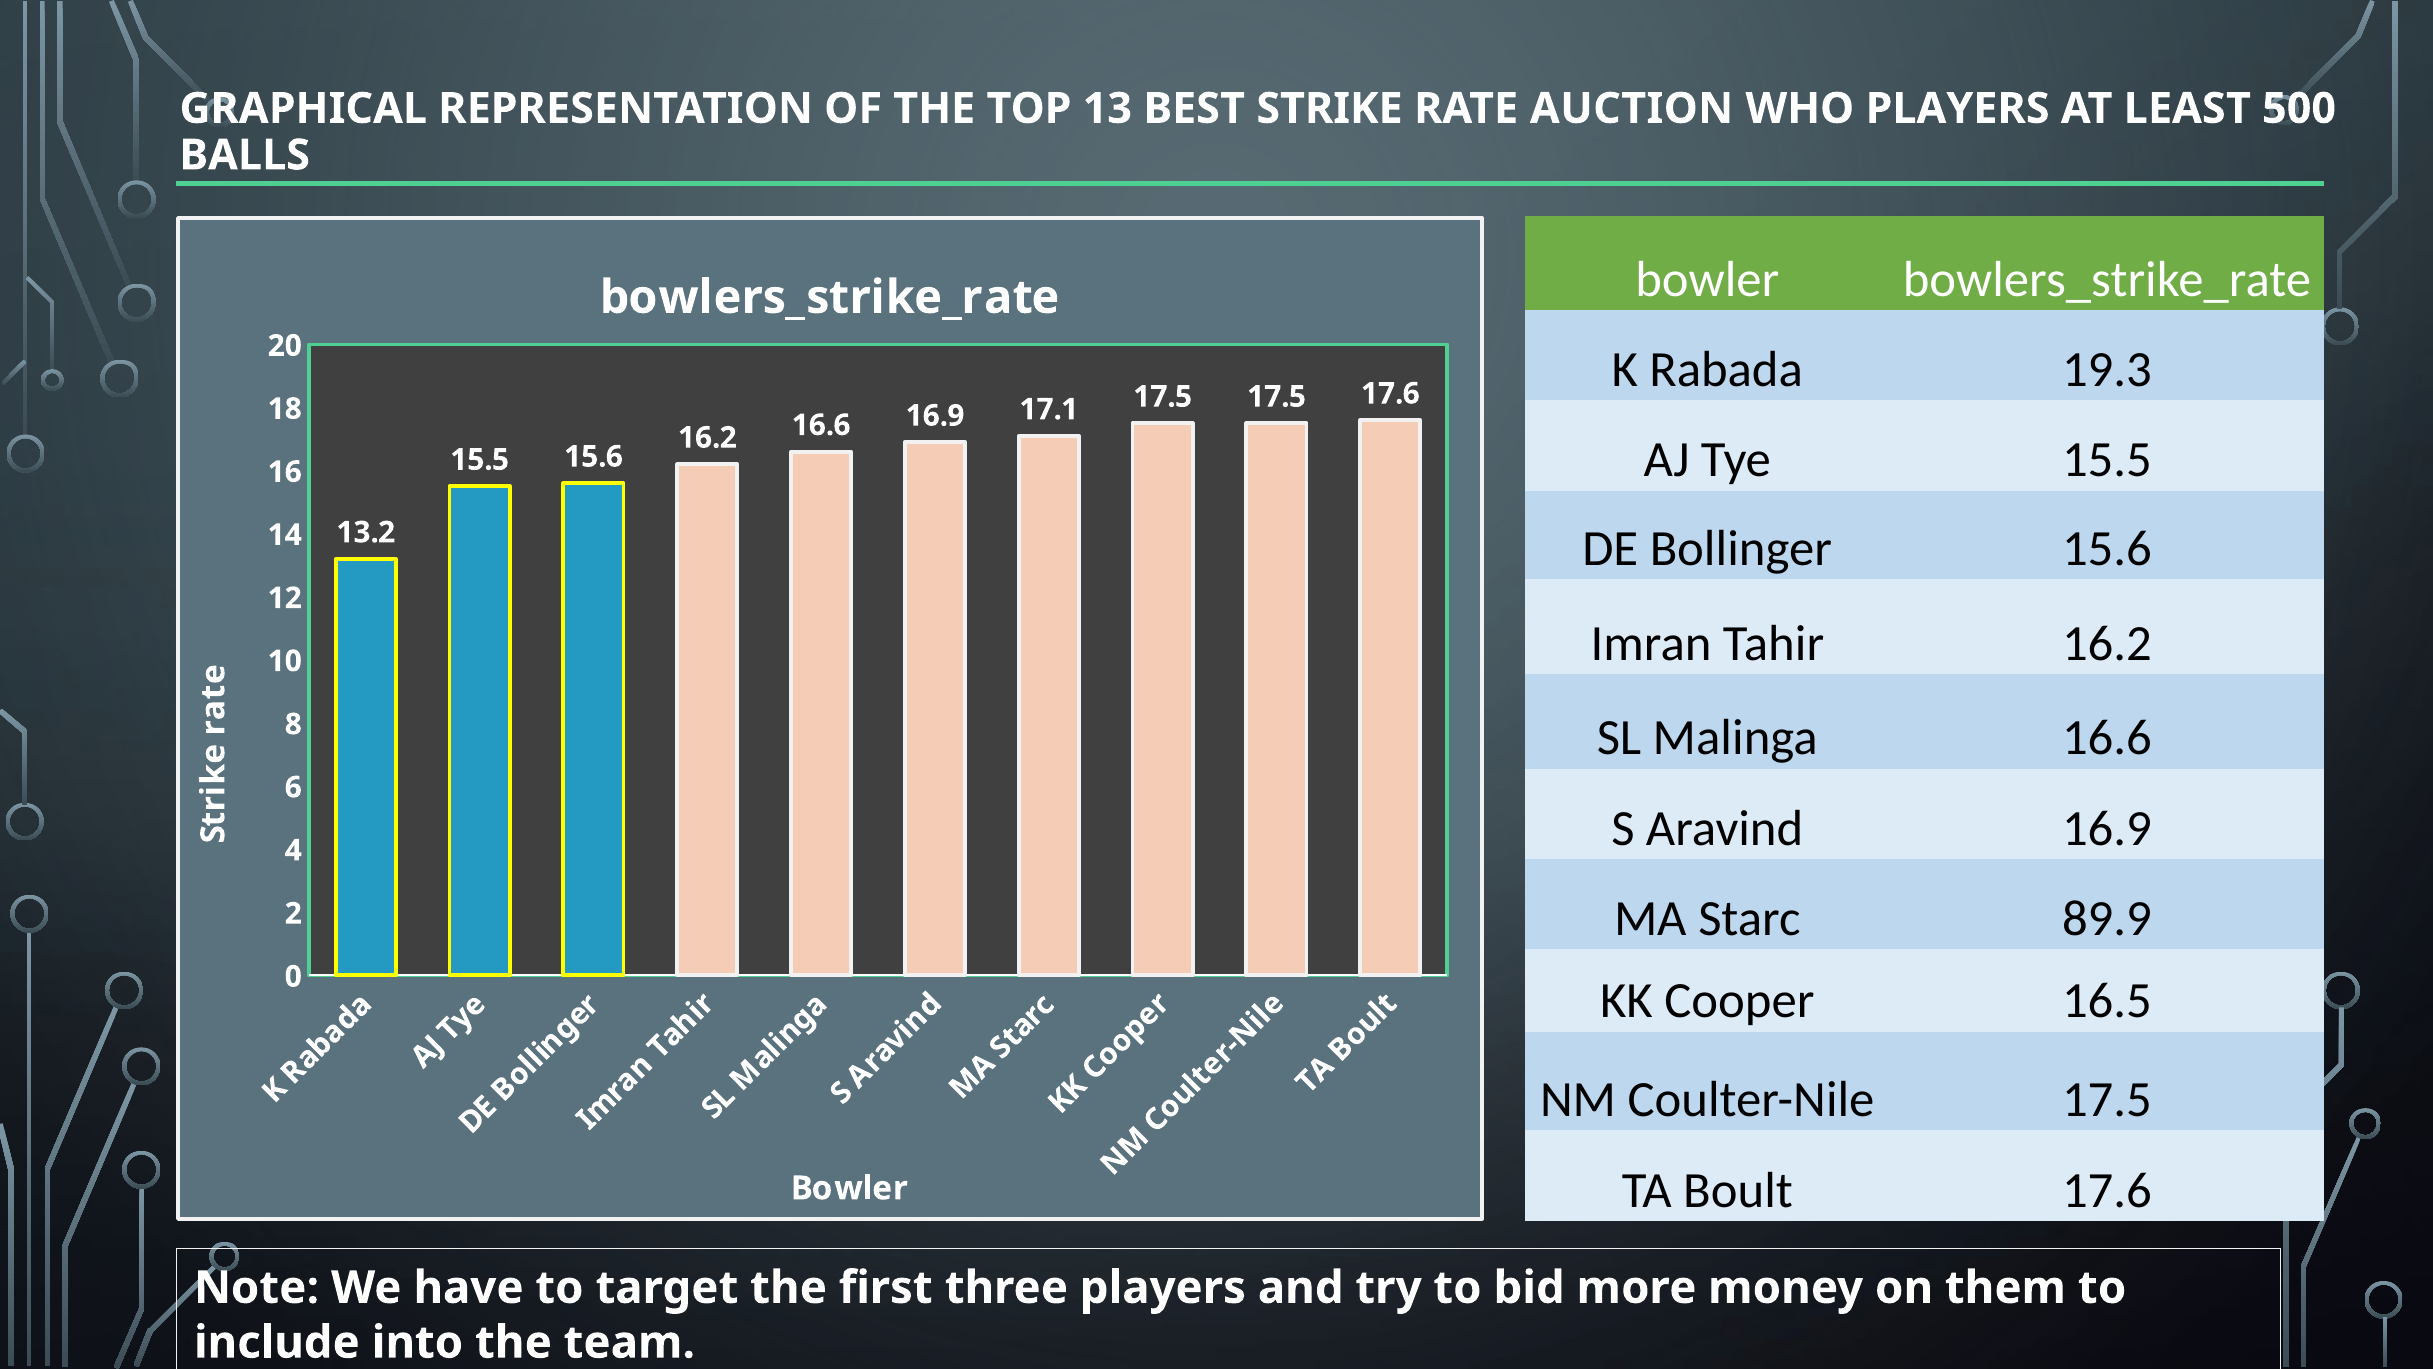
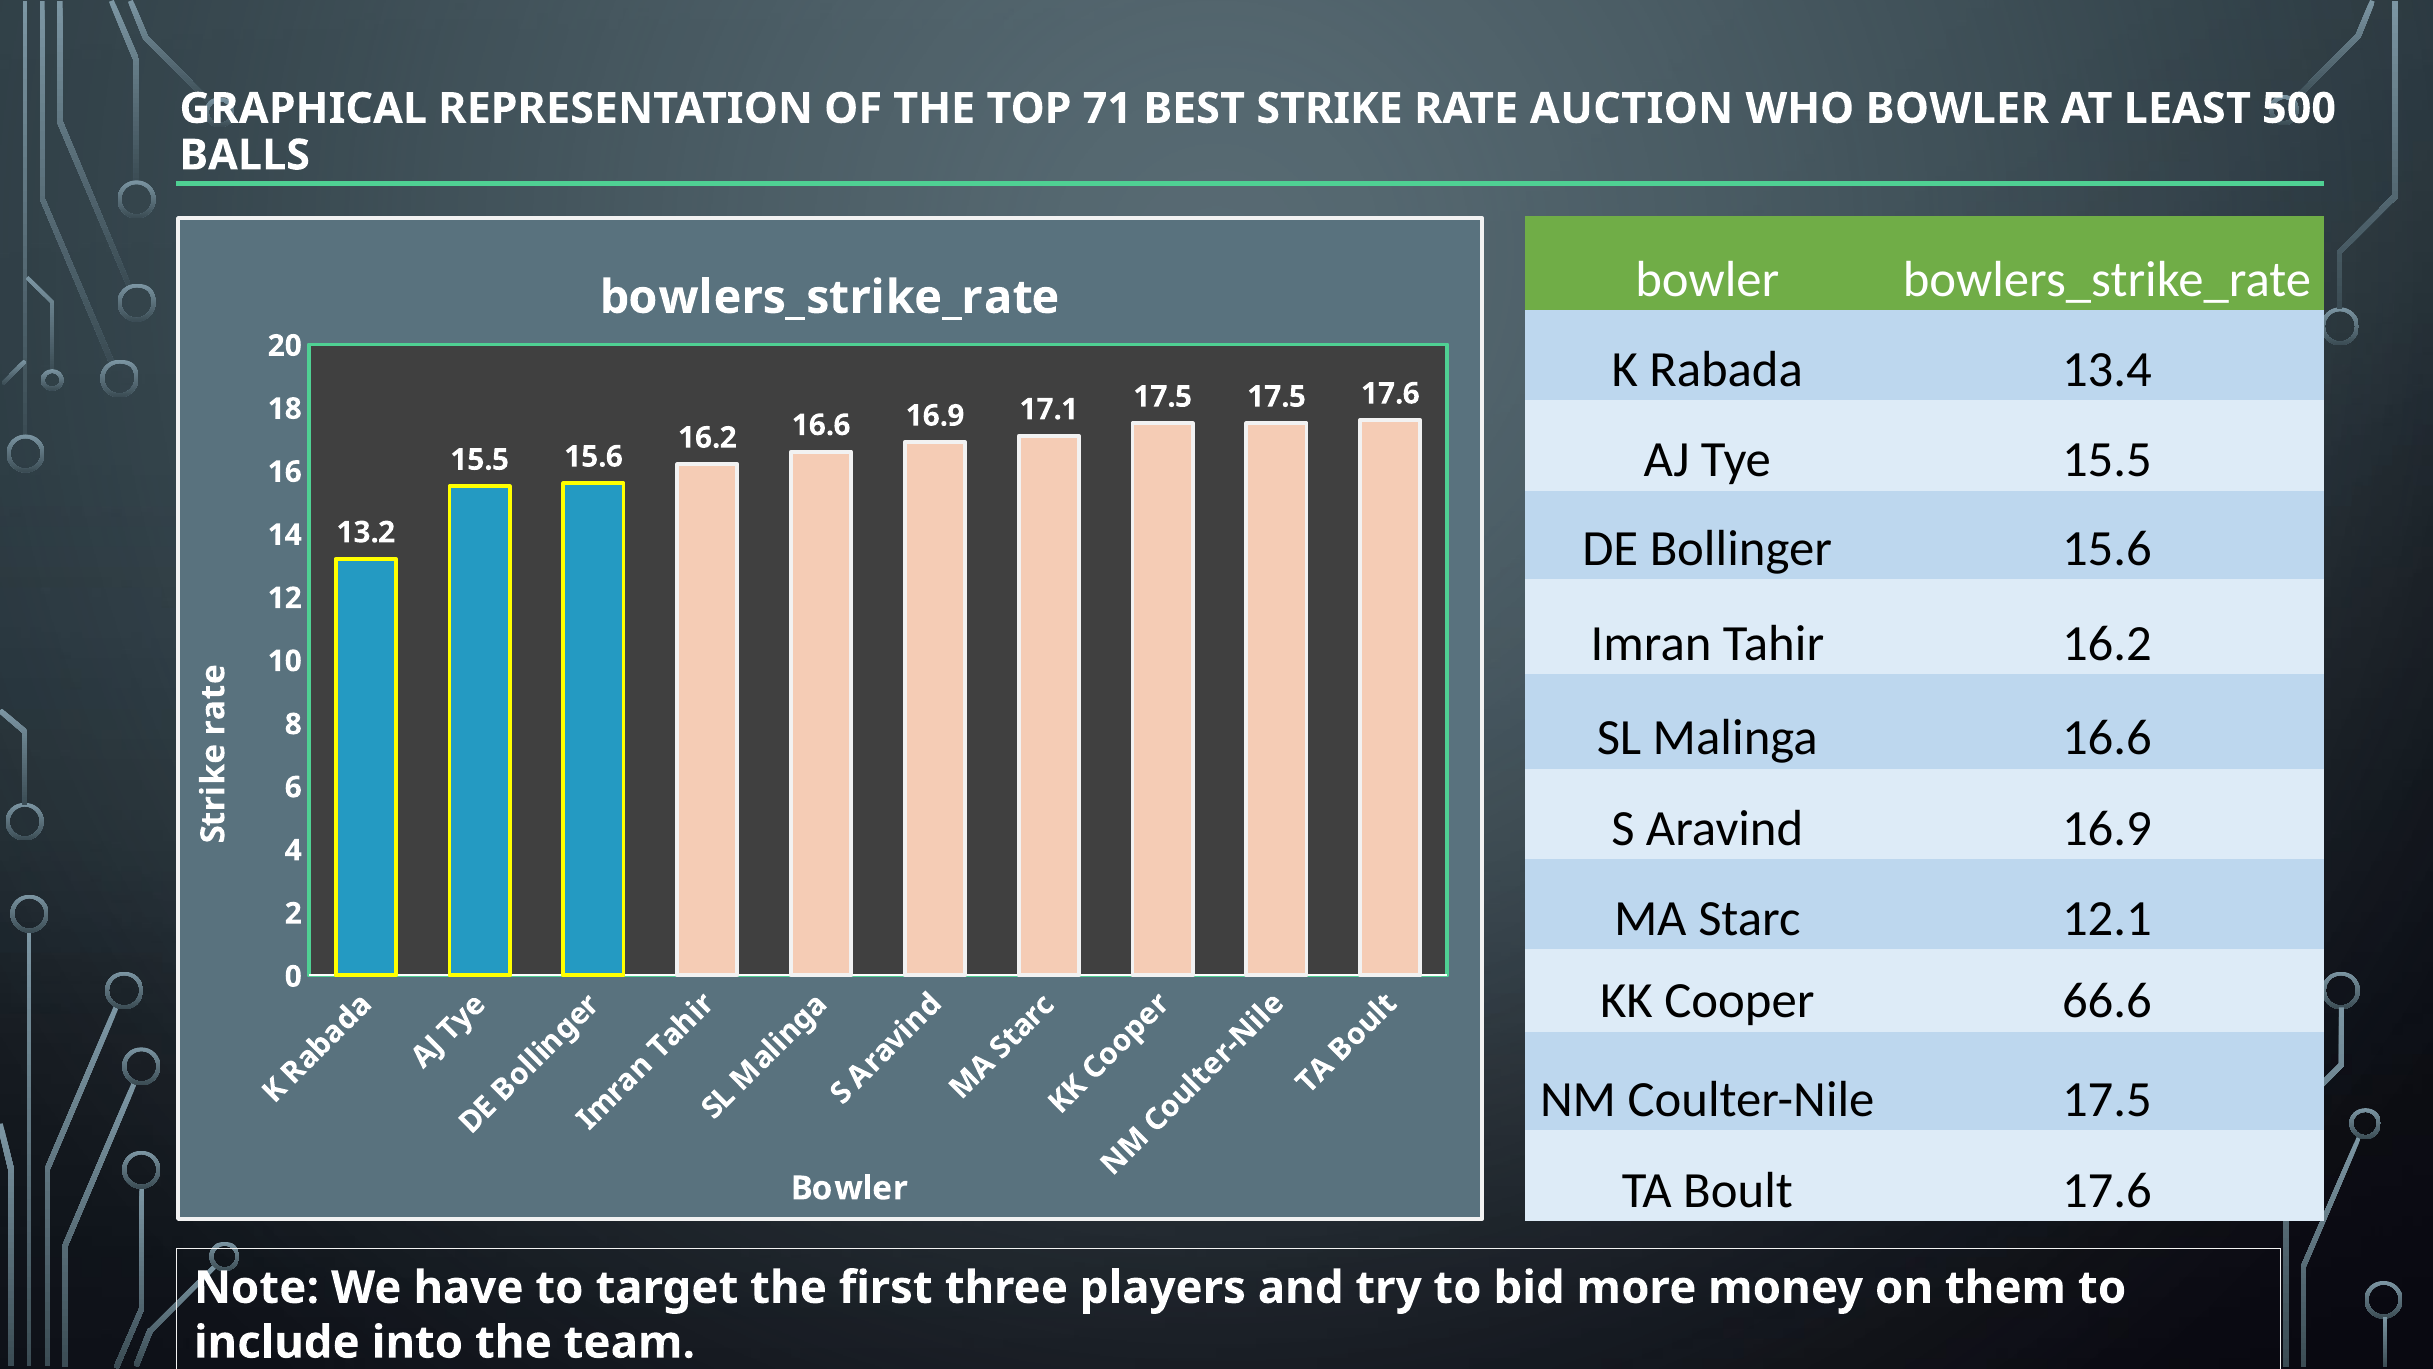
13: 13 -> 71 (1107, 109)
WHO PLAYERS: PLAYERS -> BOWLER (1957, 109)
19.3: 19.3 -> 13.4 (2107, 370)
89.9: 89.9 -> 12.1 (2107, 919)
16.5: 16.5 -> 66.6 (2107, 1001)
